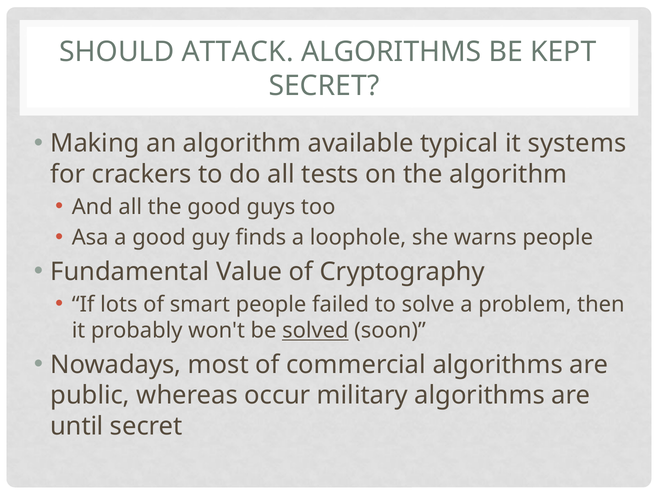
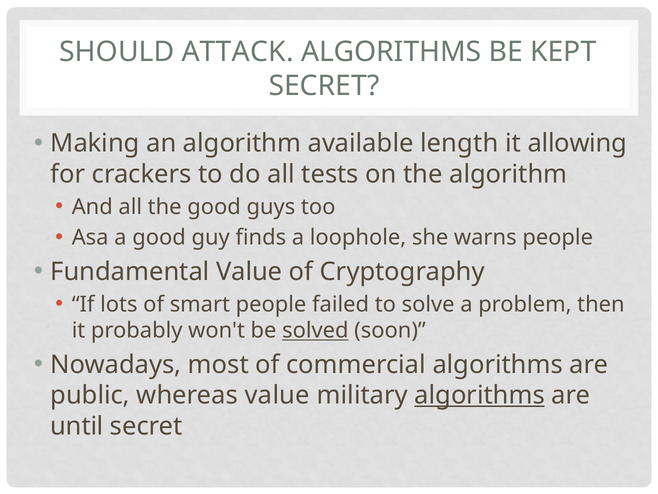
typical: typical -> length (459, 143)
systems: systems -> allowing (577, 143)
whereas occur: occur -> value (277, 395)
algorithms underline: none -> present (480, 395)
